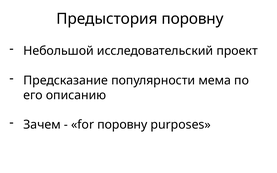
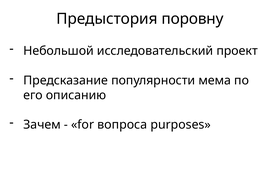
for поровну: поровну -> вопроса (122, 125)
